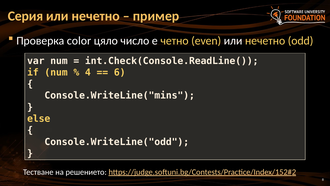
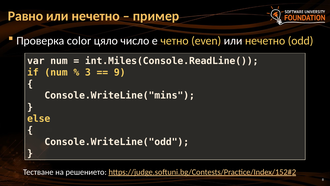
Серия: Серия -> Равно (26, 16)
int.Check(Console.ReadLine(: int.Check(Console.ReadLine( -> int.Miles(Console.ReadLine( (172, 61)
4: 4 -> 3 (88, 72)
6: 6 -> 9 (120, 72)
